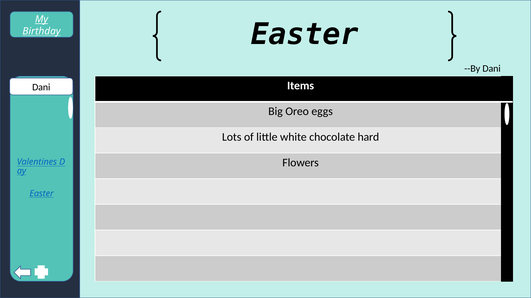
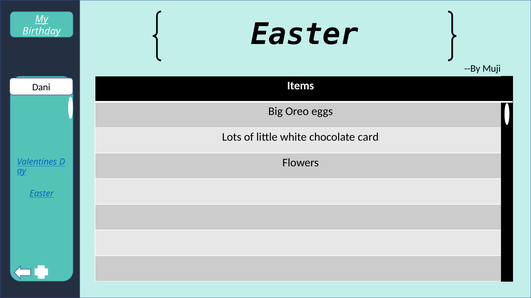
--By Dani: Dani -> Muji (492, 69)
hard: hard -> card (368, 137)
